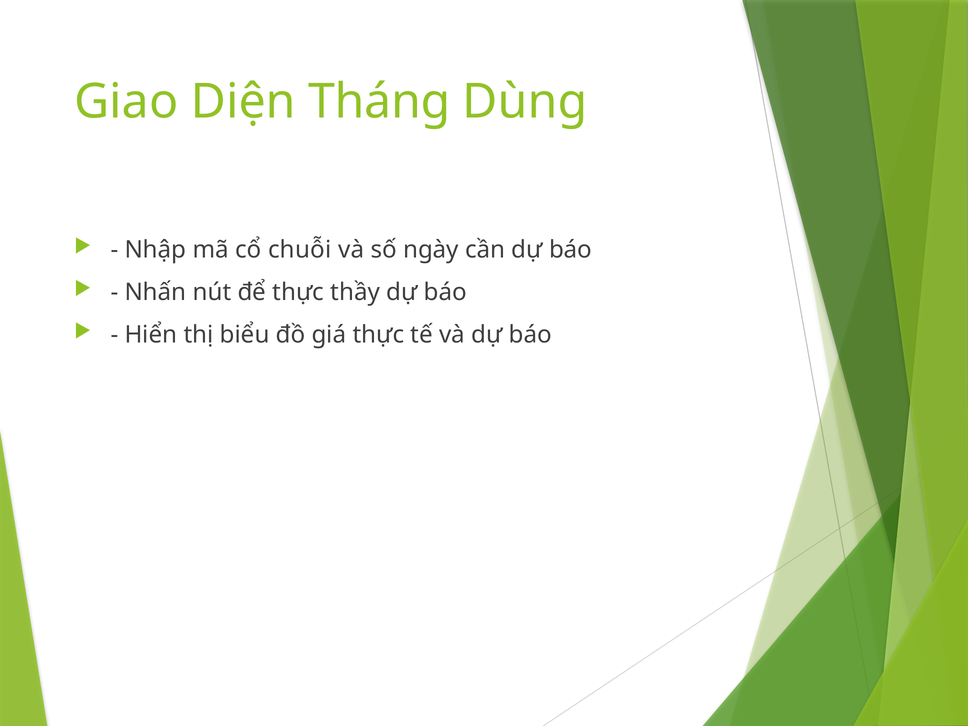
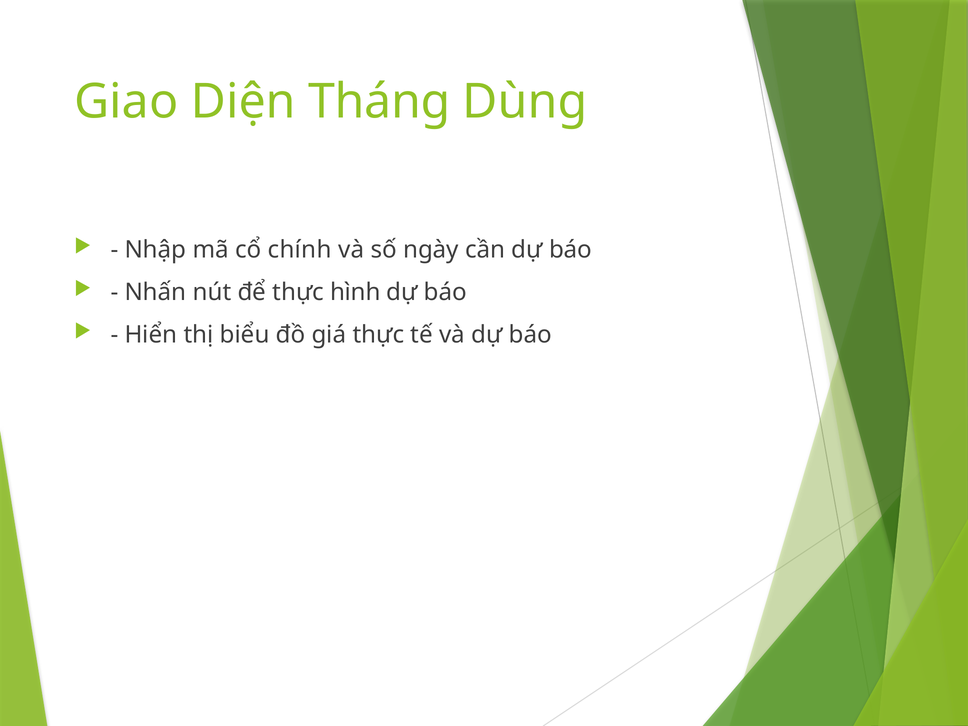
chuỗi: chuỗi -> chính (300, 250)
thầy: thầy -> hình (355, 292)
